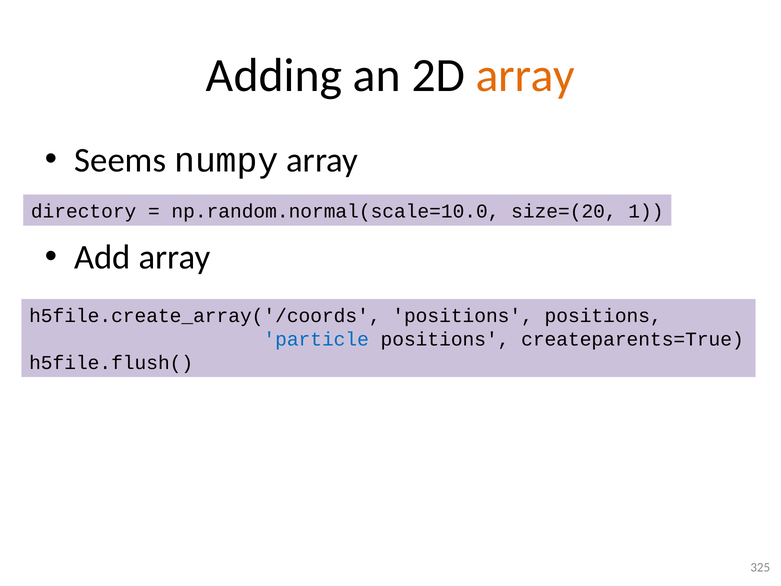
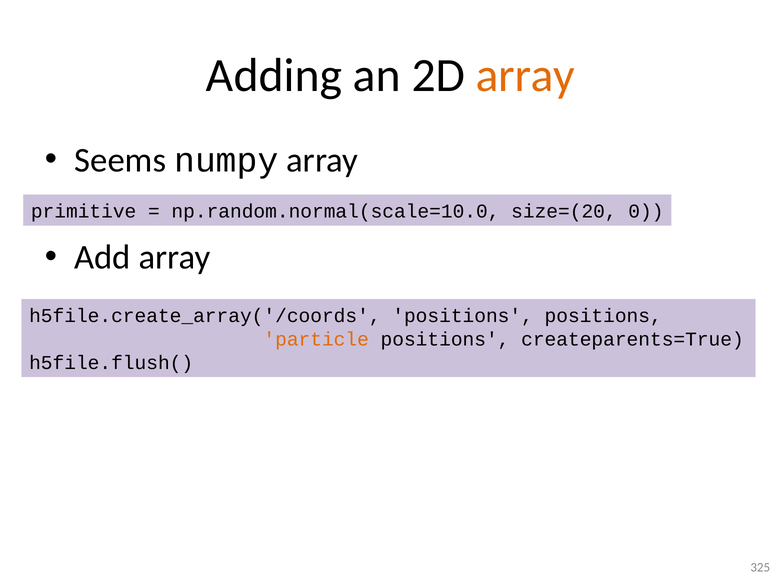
directory: directory -> primitive (84, 211)
1: 1 -> 0 (646, 211)
particle colour: blue -> orange (316, 339)
